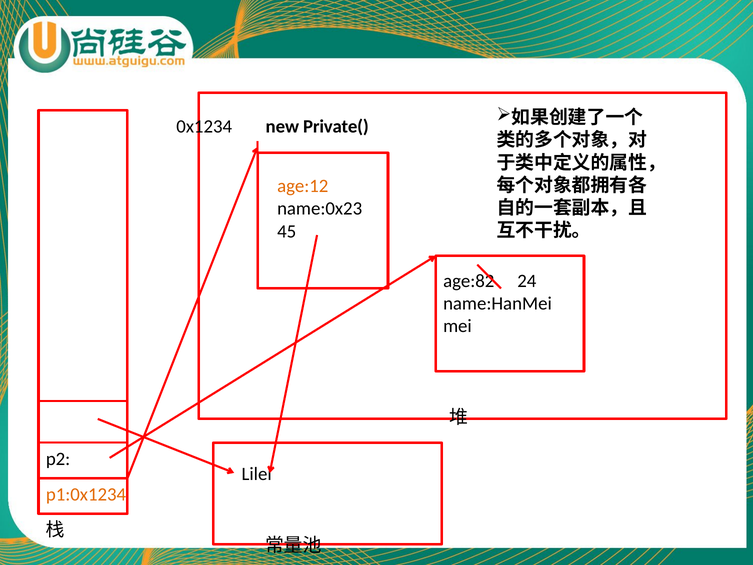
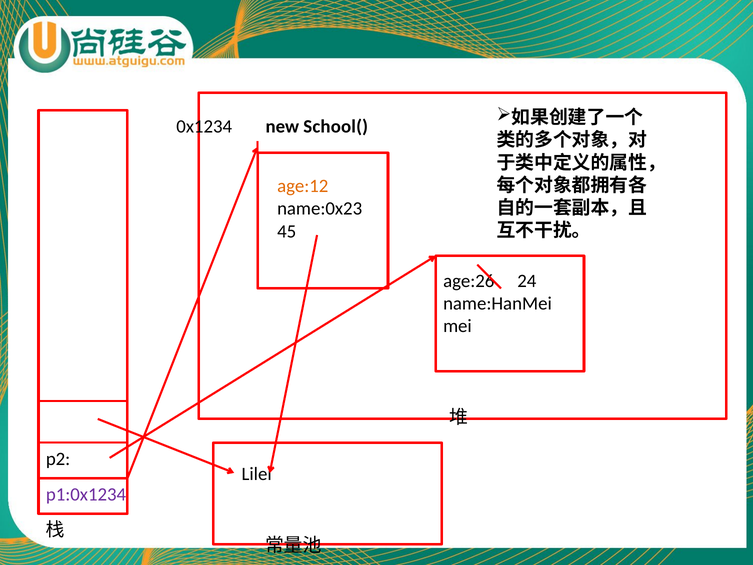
Private(: Private( -> School( (336, 127)
age:82: age:82 -> age:26 (469, 281)
p1:0x1234 colour: orange -> purple (86, 494)
